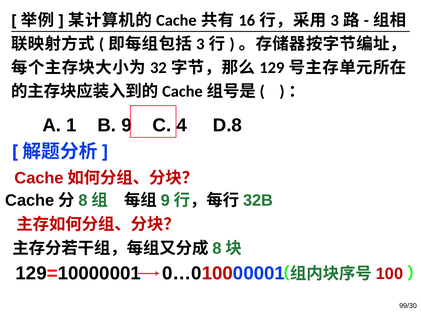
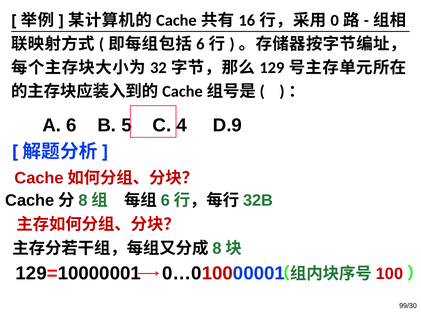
3: 3 -> 0 (335, 20)
3: 3 -> 6 (200, 44)
A 1: 1 -> 6 (71, 125)
B 9: 9 -> 5 (127, 125)
D.8: D.8 -> D.9 (227, 125)
9: 9 -> 6 (165, 200)
